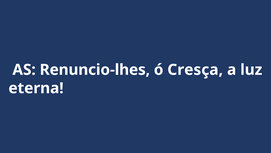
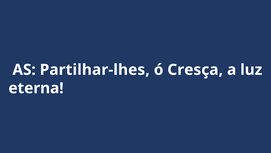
Renuncio-lhes: Renuncio-lhes -> Partilhar-lhes (95, 70)
